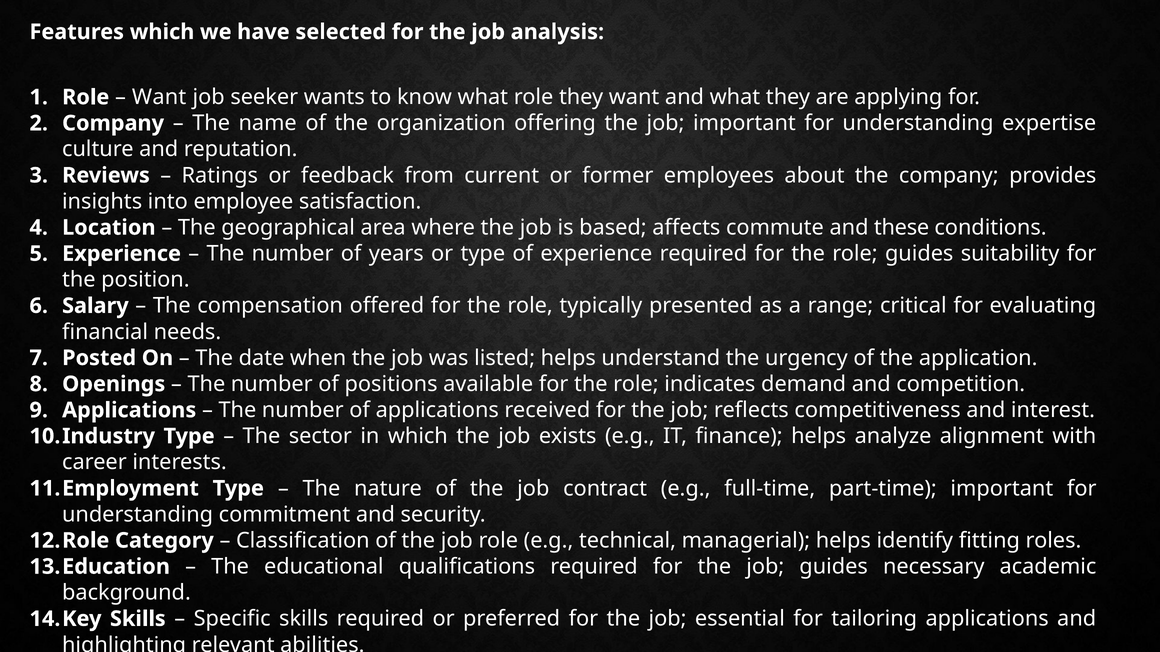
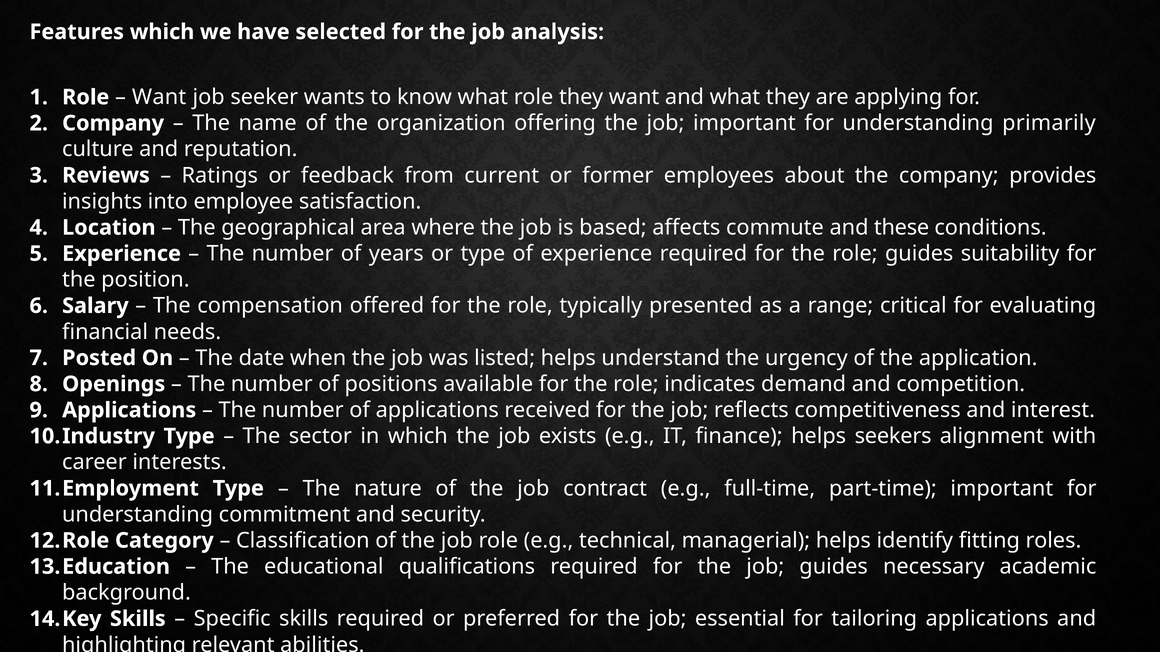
expertise: expertise -> primarily (1049, 123)
analyze: analyze -> seekers (893, 437)
